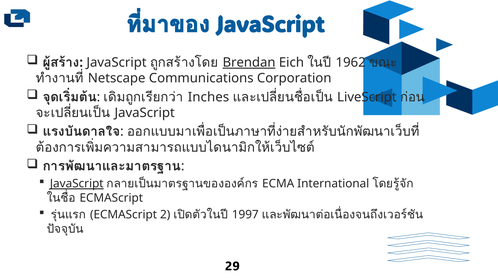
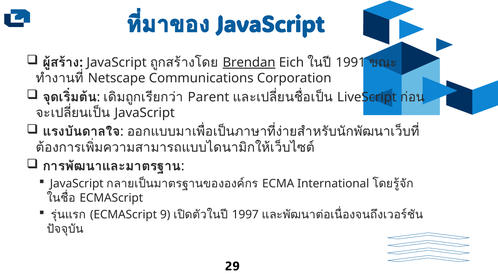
1962: 1962 -> 1991 (351, 62)
Inches: Inches -> Parent (209, 97)
JavaScript underline: present -> none (77, 184)
2: 2 -> 9 (165, 215)
